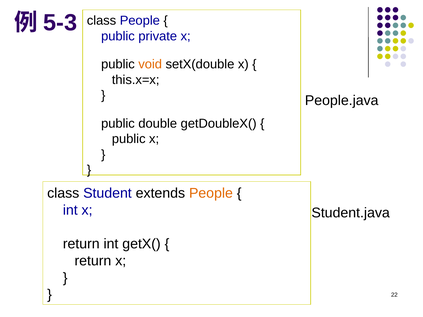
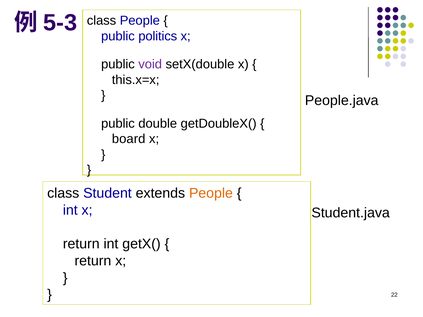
private: private -> politics (158, 36)
void colour: orange -> purple (150, 64)
public: public -> board (129, 139)
